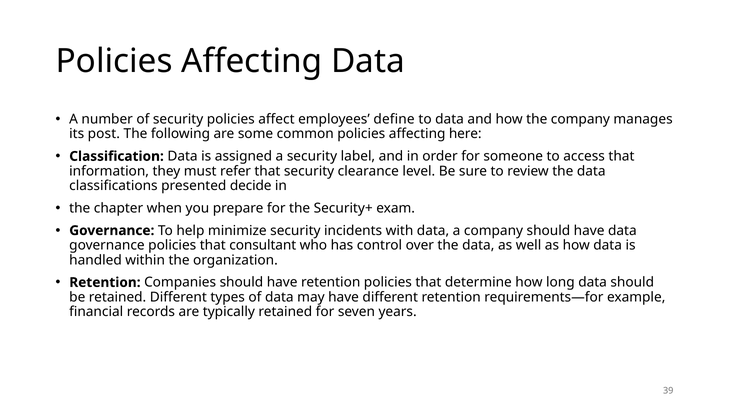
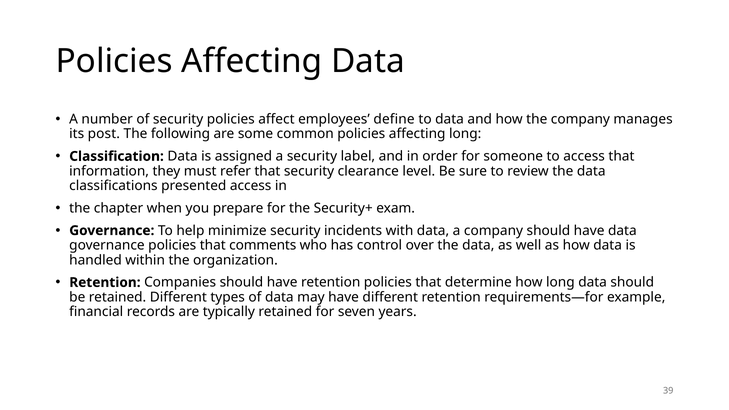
affecting here: here -> long (465, 134)
presented decide: decide -> access (251, 186)
consultant: consultant -> comments (263, 245)
